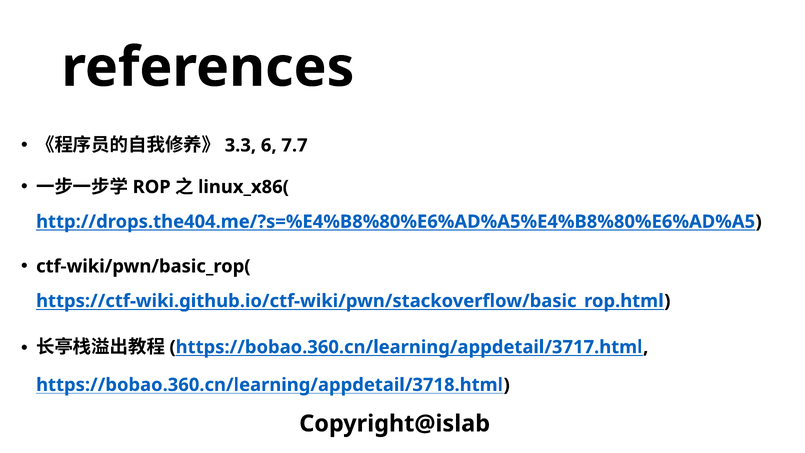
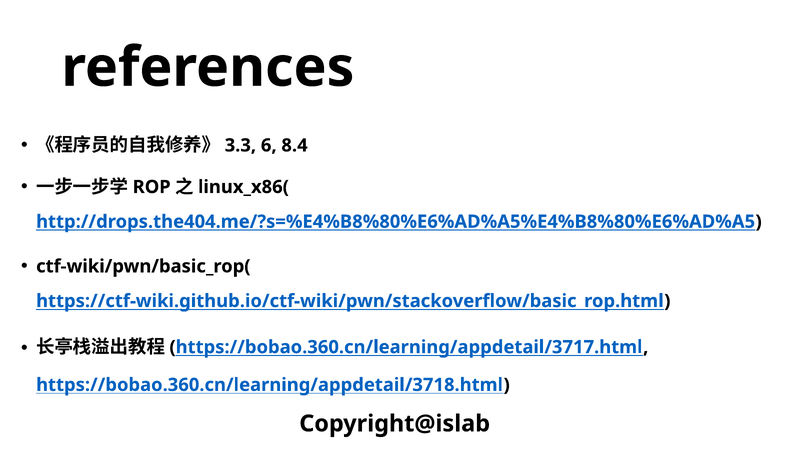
7.7: 7.7 -> 8.4 (295, 145)
